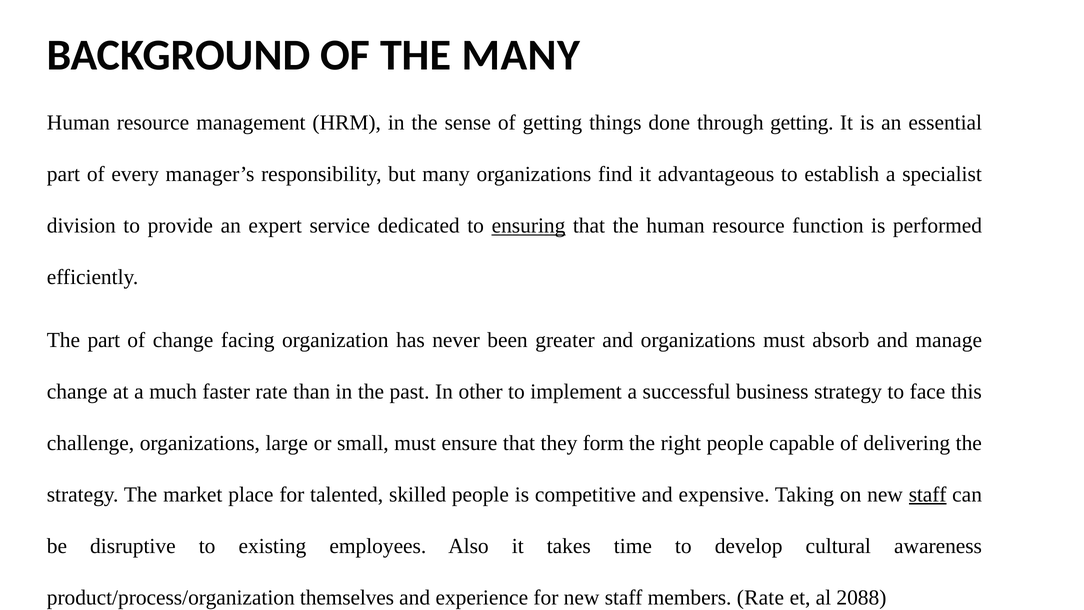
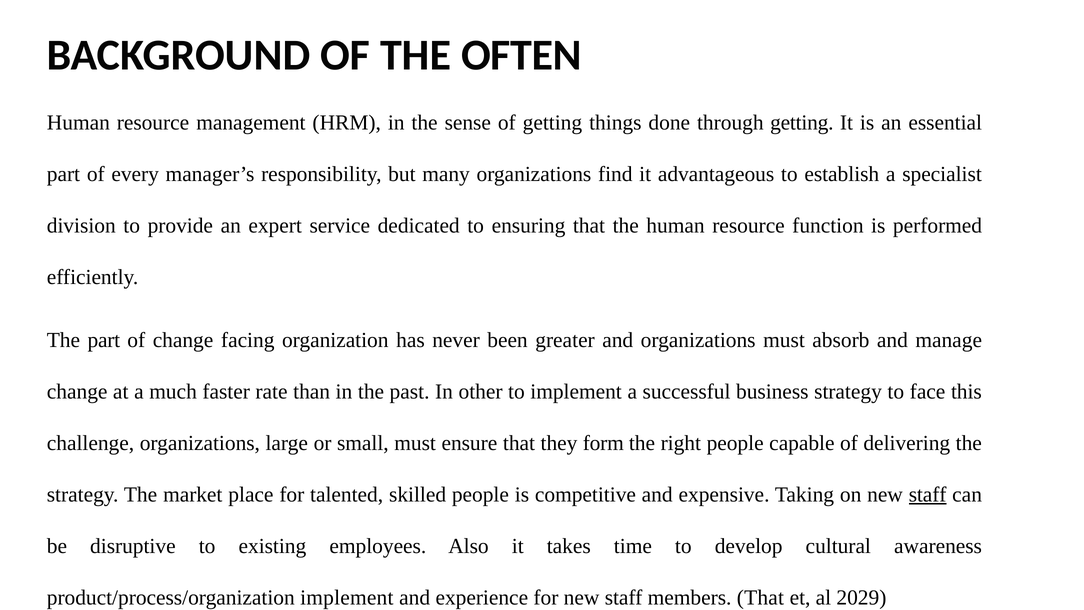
THE MANY: MANY -> OFTEN (521, 55)
ensuring underline: present -> none (529, 226)
product/process/organization themselves: themselves -> implement (347, 597)
members Rate: Rate -> That (760, 597)
2088: 2088 -> 2029 (861, 597)
